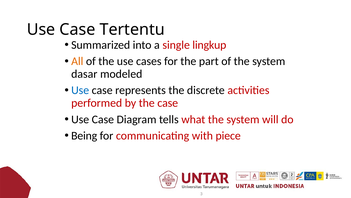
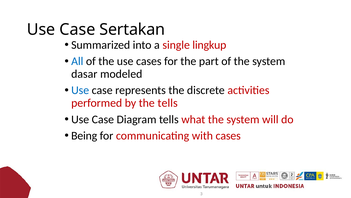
Tertentu: Tertentu -> Sertakan (132, 29)
All colour: orange -> blue (77, 61)
the case: case -> tells (168, 103)
with piece: piece -> cases (228, 135)
